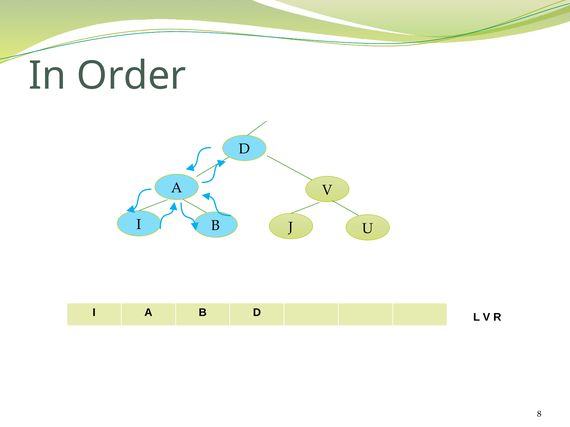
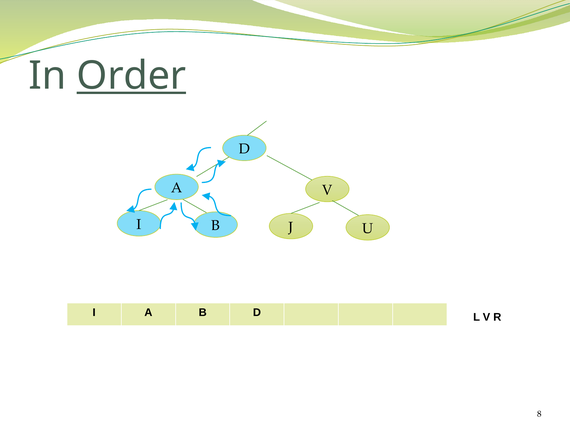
Order underline: none -> present (131, 76)
